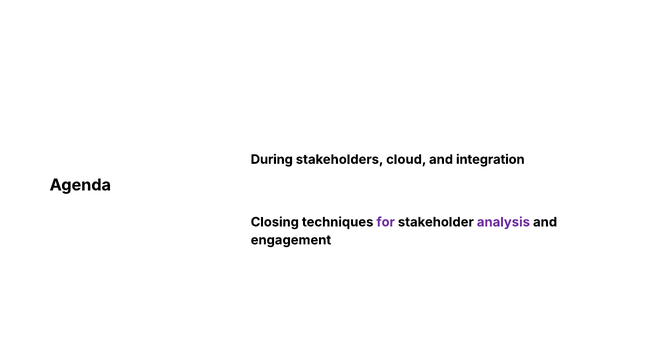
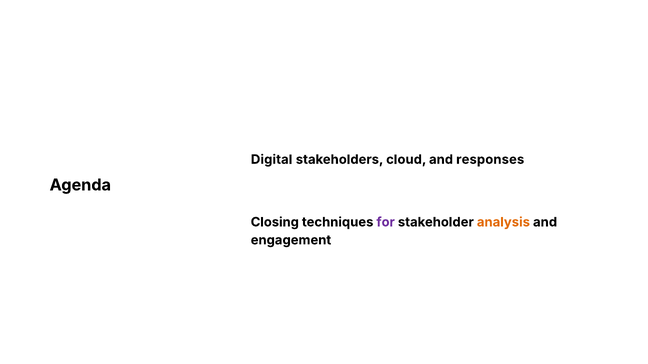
During: During -> Digital (272, 160)
integration: integration -> responses (490, 160)
analysis colour: purple -> orange (503, 222)
